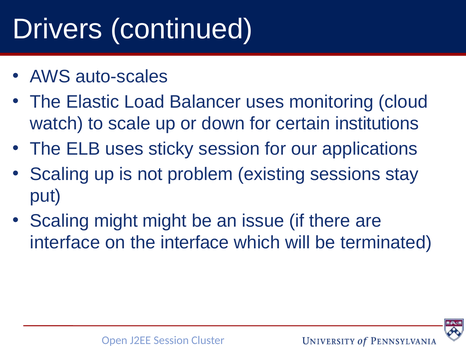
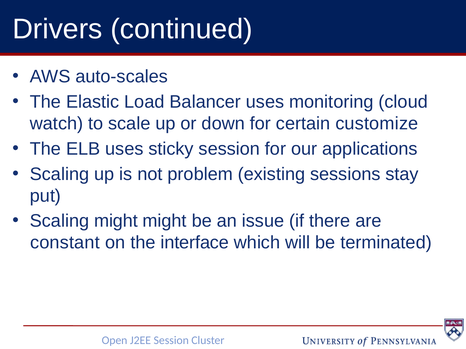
institutions: institutions -> customize (377, 124)
interface: interface -> constant (65, 243)
